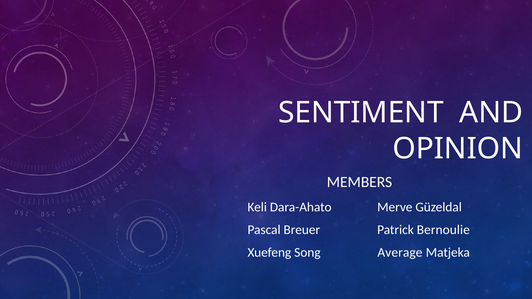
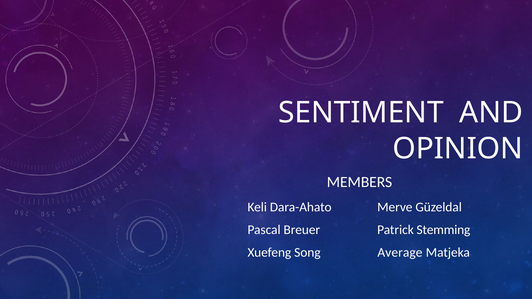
Bernoulie: Bernoulie -> Stemming (443, 230)
